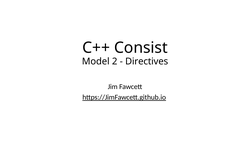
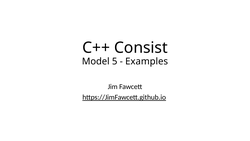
2: 2 -> 5 (115, 61)
Directives: Directives -> Examples (147, 61)
